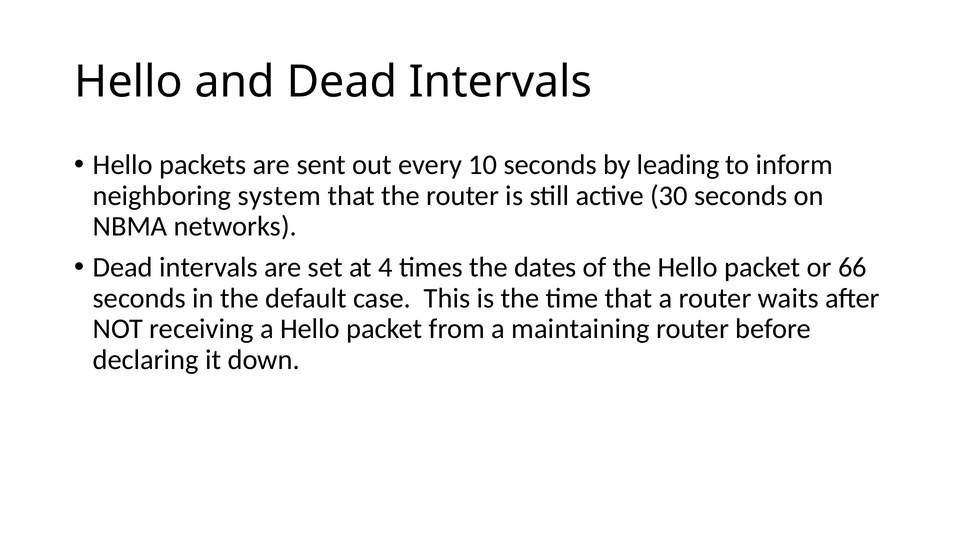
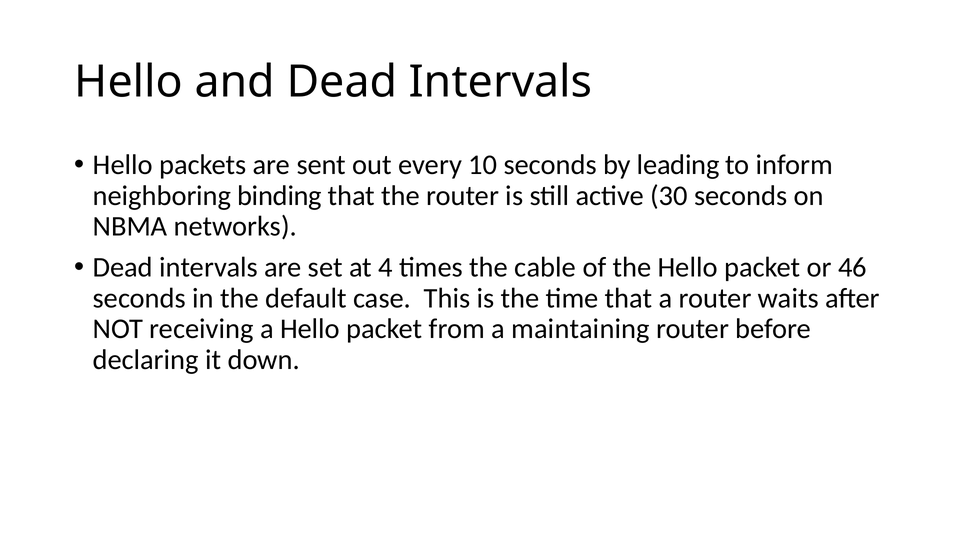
system: system -> binding (280, 196)
dates: dates -> cable (545, 268)
66: 66 -> 46 (852, 268)
